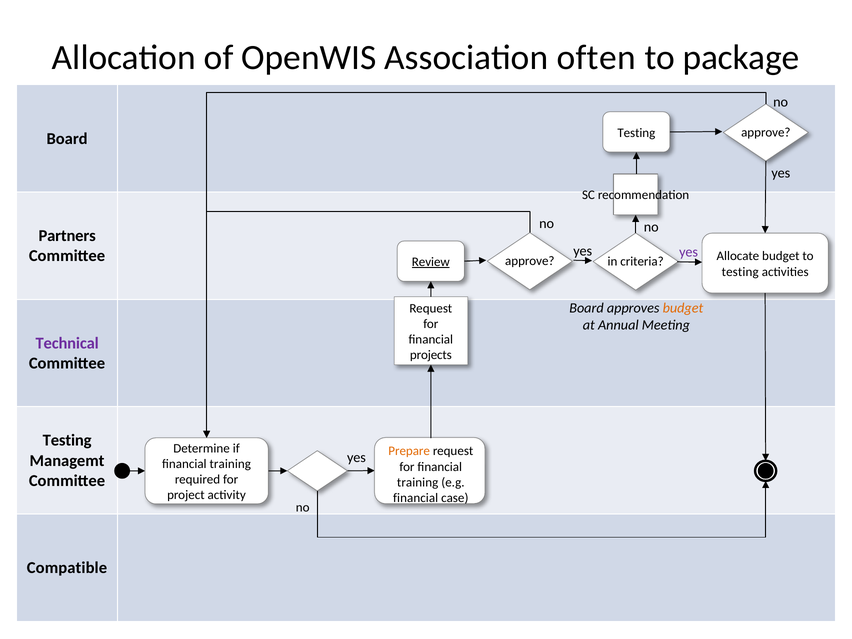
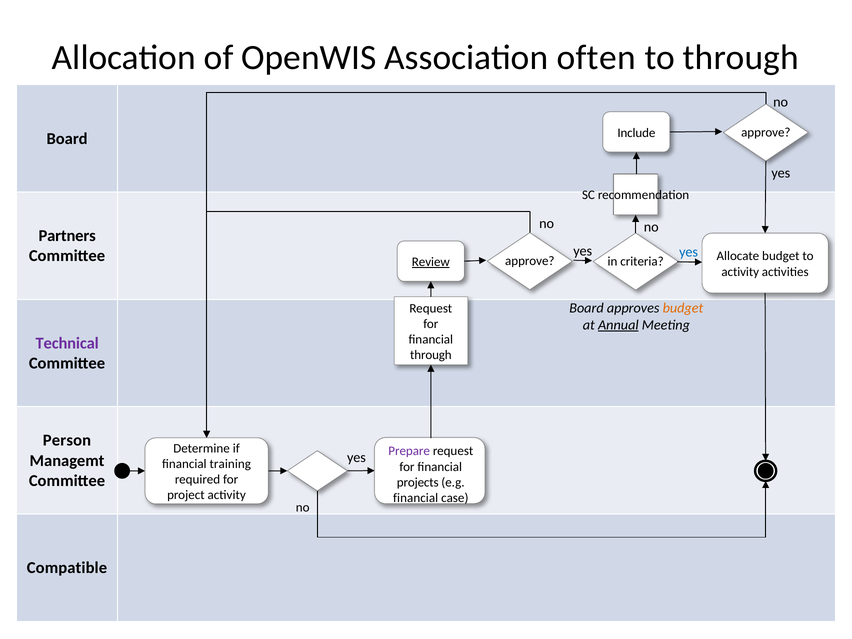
to package: package -> through (741, 58)
Testing: Testing -> Include (636, 133)
yes colour: purple -> blue (689, 252)
testing: testing -> activity (740, 272)
Annual underline: none -> present (618, 325)
projects: projects -> through (431, 355)
Testing: Testing -> Person (67, 440)
Prepare colour: orange -> purple (409, 451)
training: training -> projects (418, 482)
